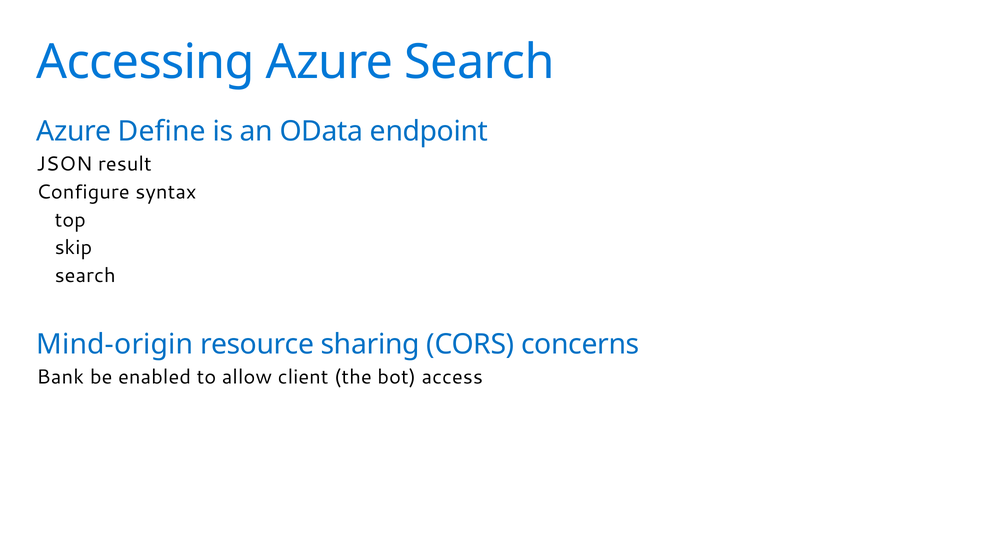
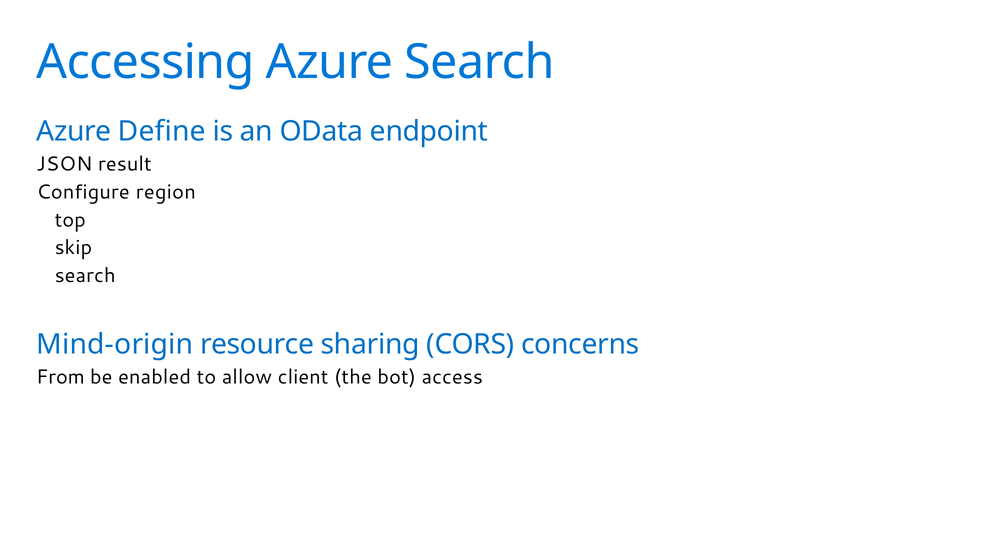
syntax: syntax -> region (166, 192)
Bank: Bank -> From (60, 377)
